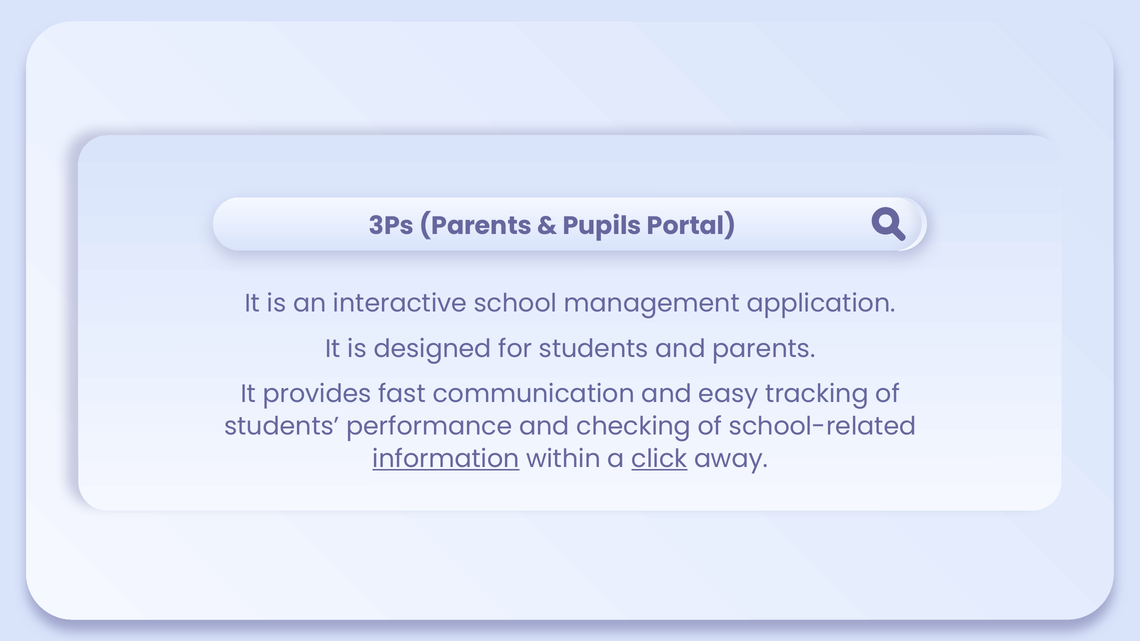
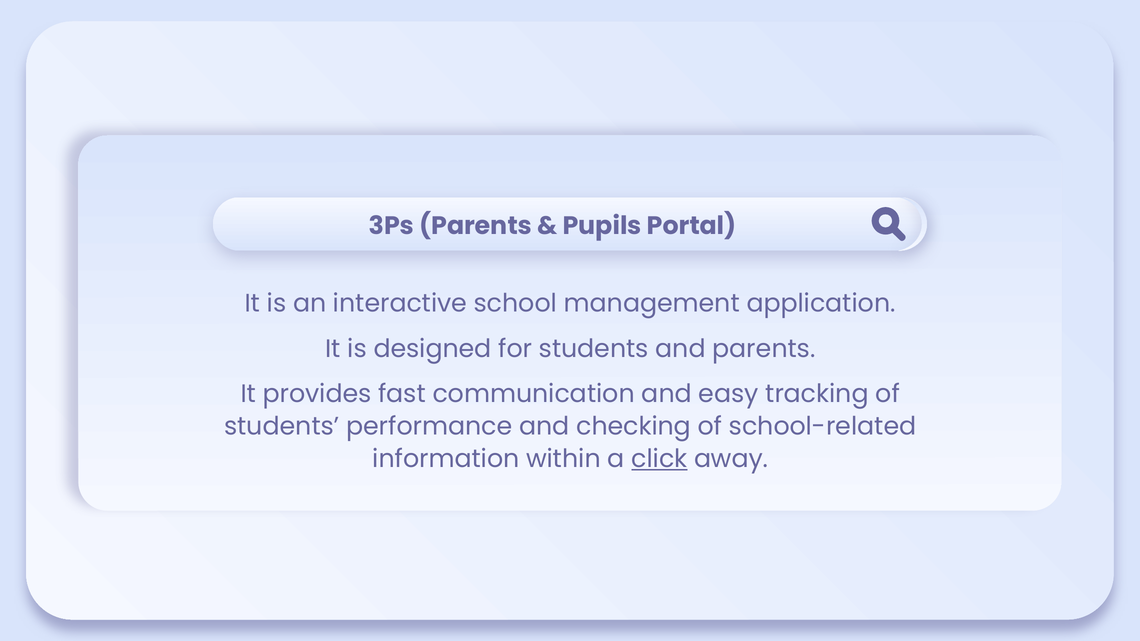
information underline: present -> none (446, 459)
